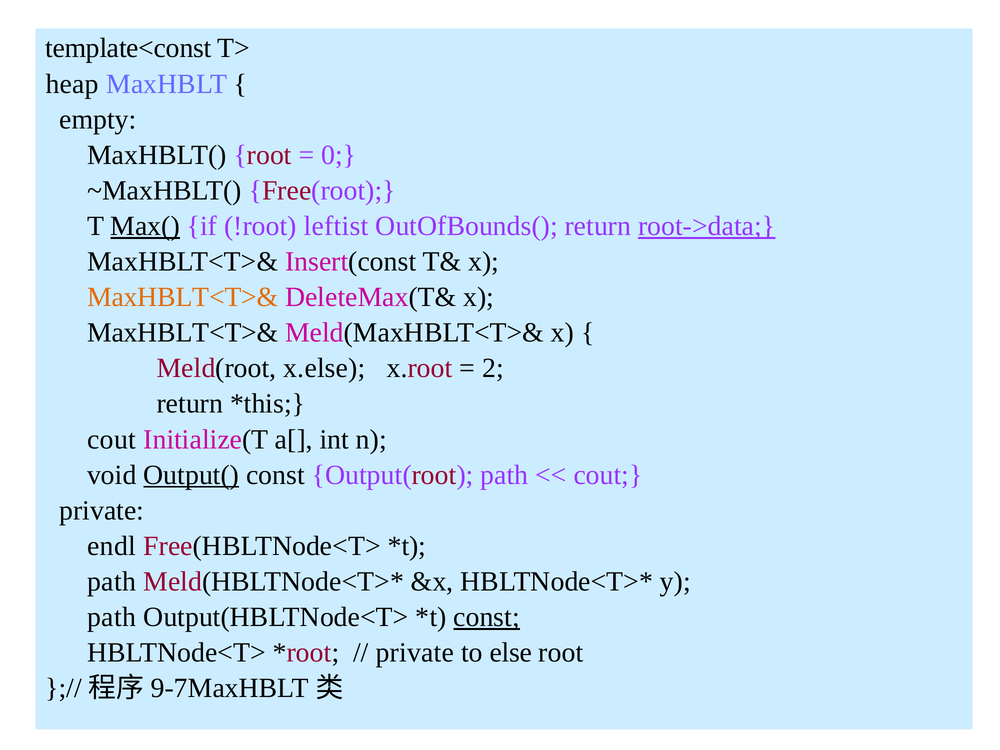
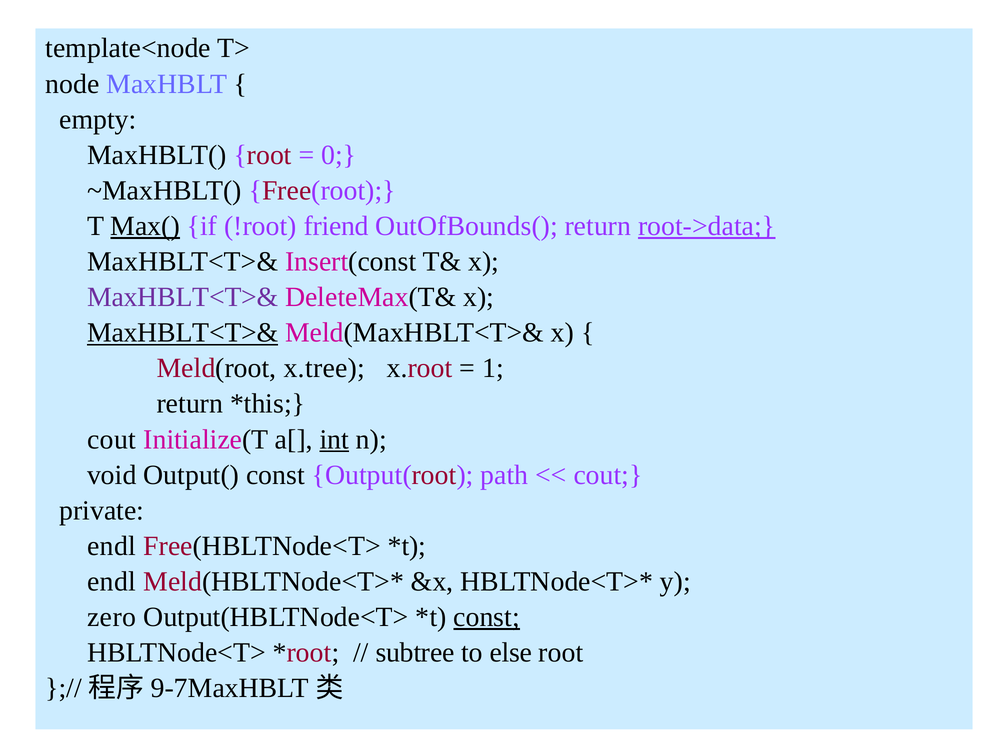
template<const: template<const -> template<node (128, 48)
heap: heap -> node (72, 84)
leftist: leftist -> friend (336, 226)
MaxHBLT<T>& colour: orange -> purple (183, 297)
MaxHBLT<T>& underline: none -> present (183, 333)
x.else: x.else -> x.tree (324, 368)
2: 2 -> 1 (493, 368)
int underline: none -> present (334, 439)
Output( underline: present -> none (191, 475)
path: path -> endl (112, 582)
path: path -> zero (112, 617)
private: private -> subtree (415, 653)
